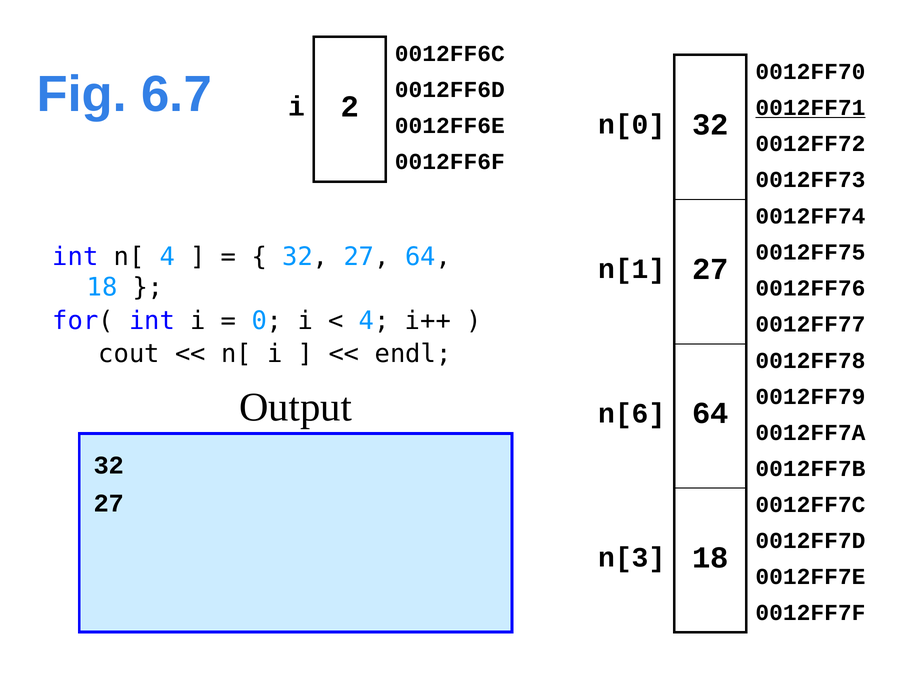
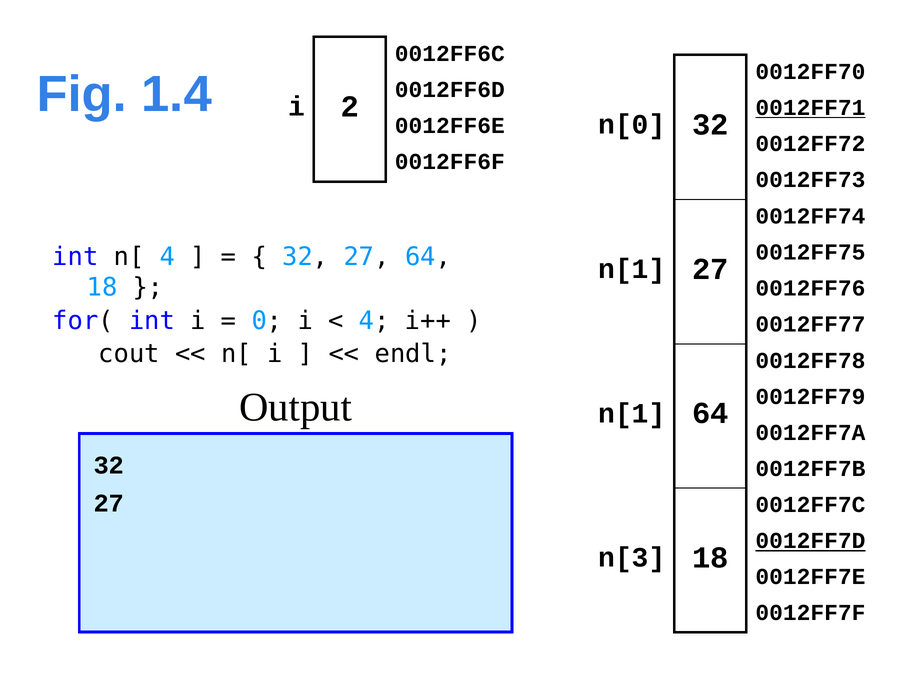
6.7: 6.7 -> 1.4 (176, 95)
n[6: n[6 -> n[1 (632, 413)
0012FF7D underline: none -> present (810, 541)
